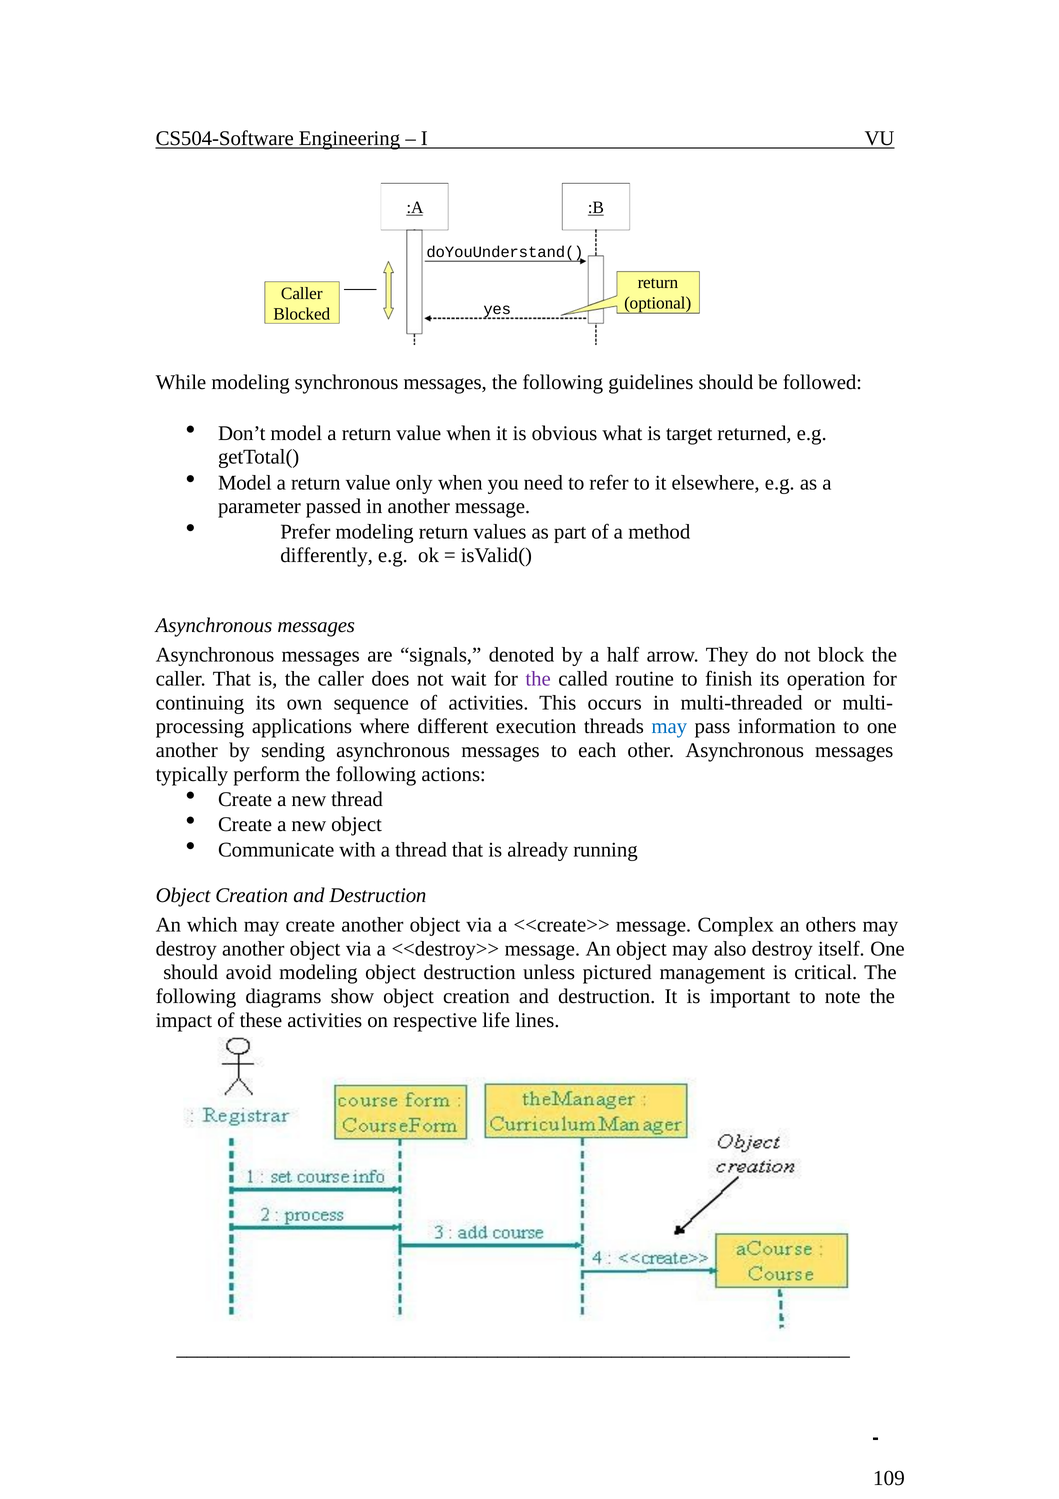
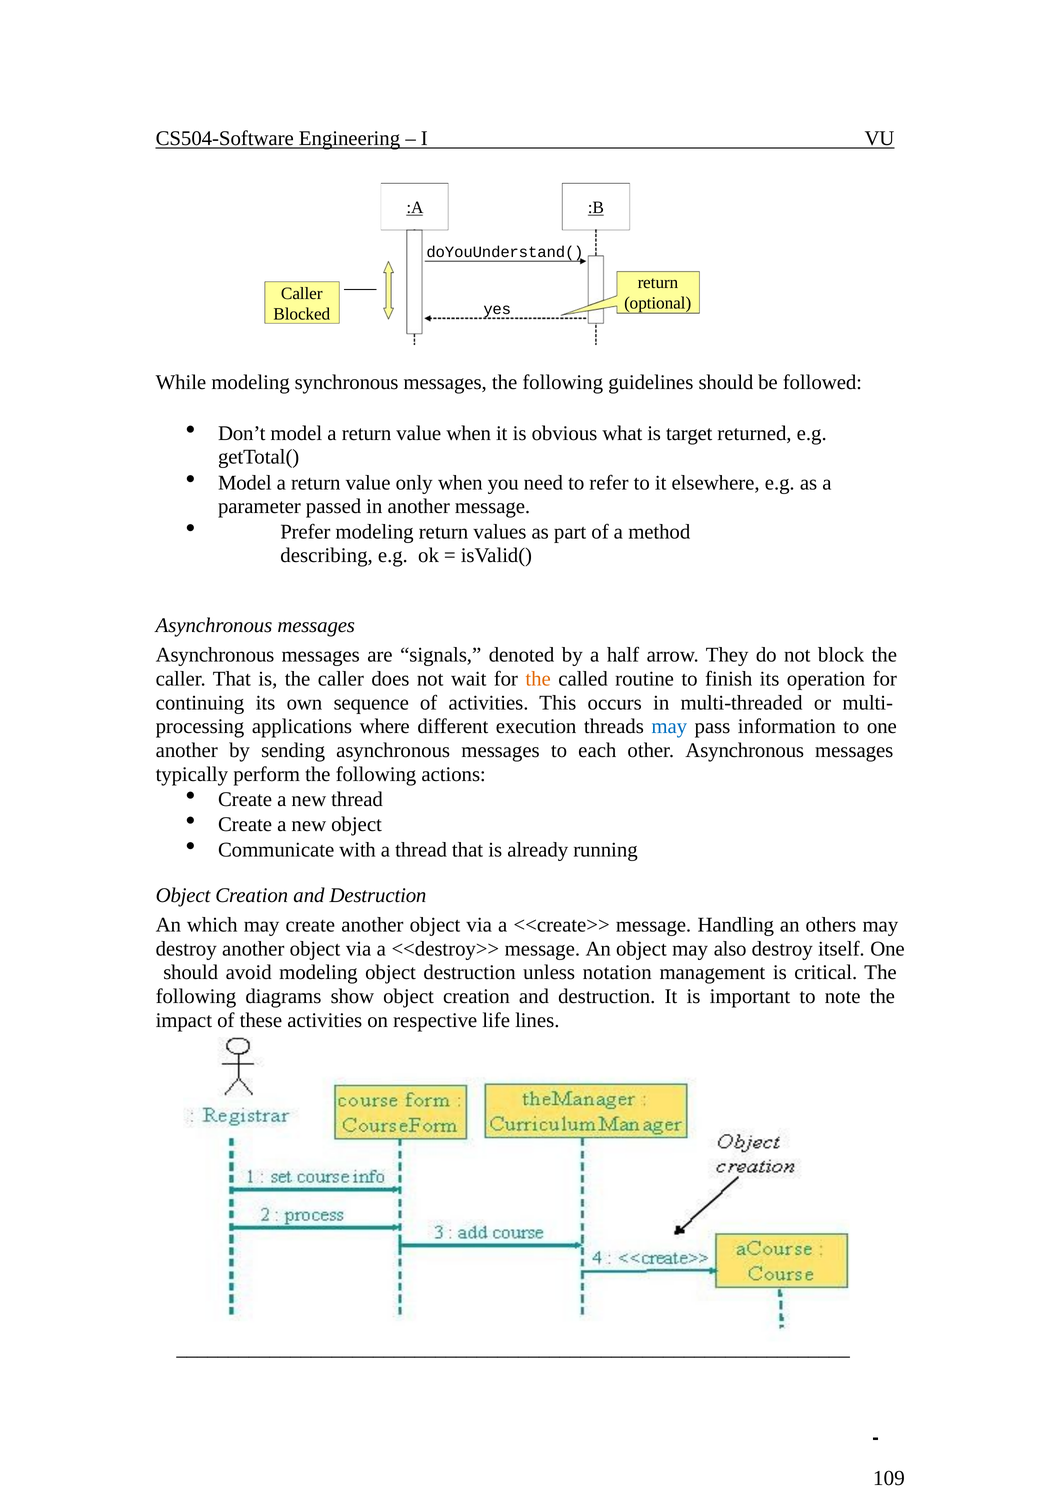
differently: differently -> describing (327, 555)
the colour: purple -> orange (538, 679)
Complex: Complex -> Handling (736, 925)
pictured: pictured -> notation (617, 972)
